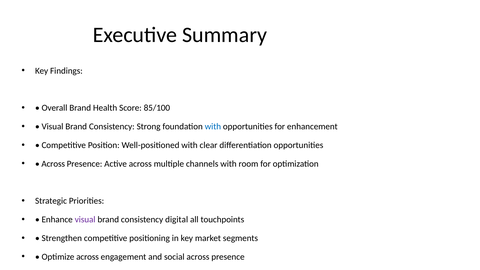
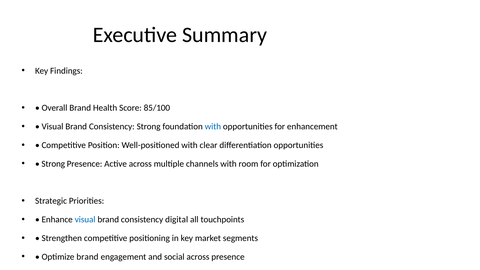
Across: Across -> Strong (53, 164)
visual colour: purple -> blue (85, 220)
Optimize across: across -> brand (87, 257)
